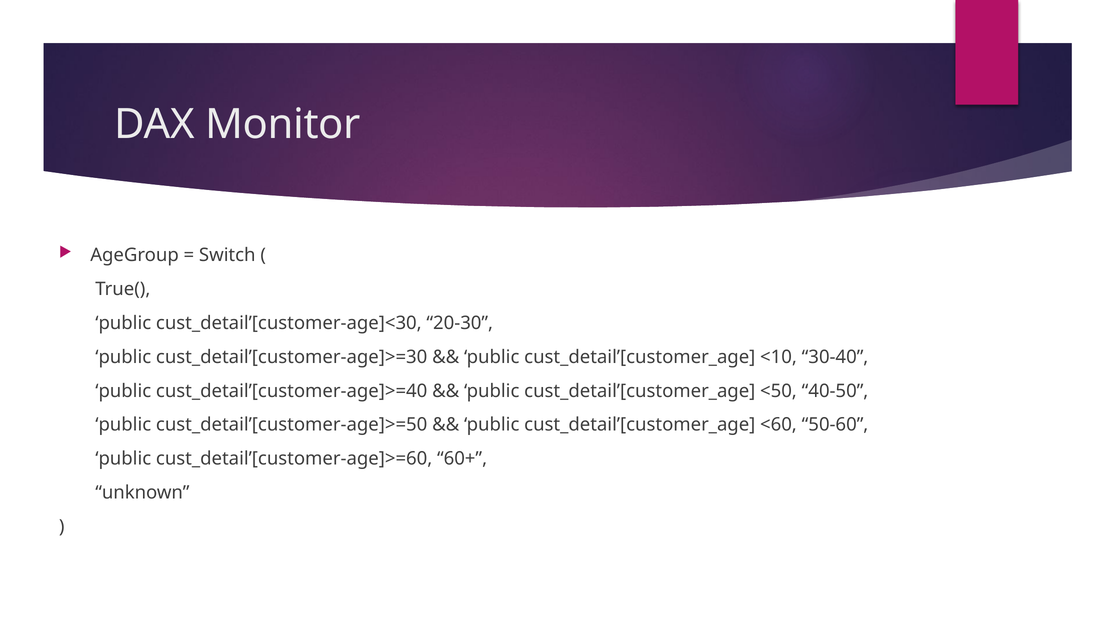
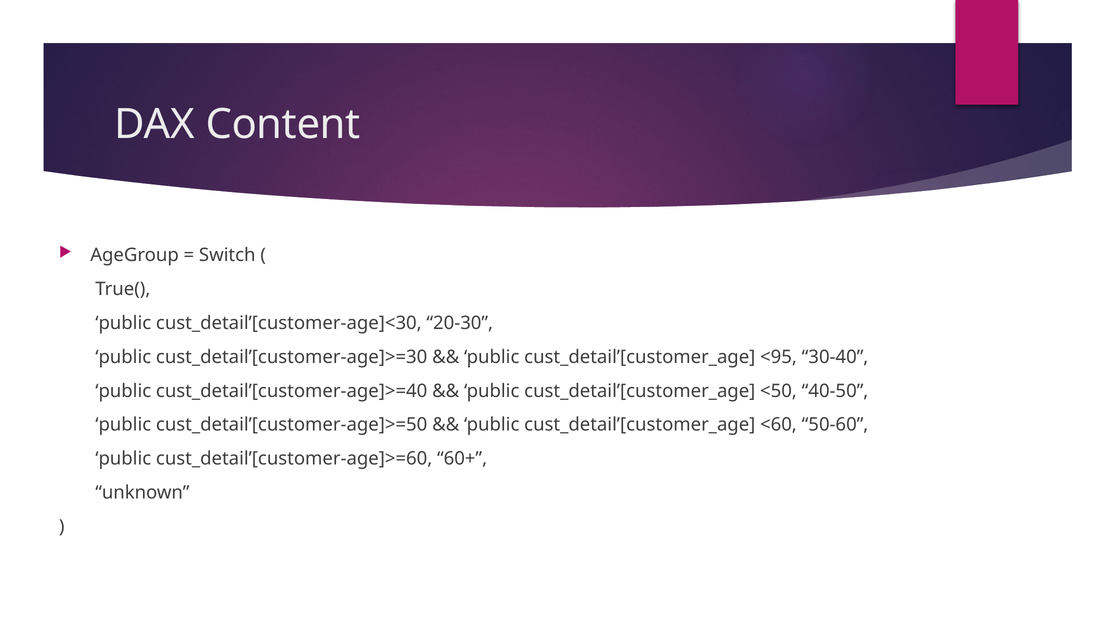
Monitor: Monitor -> Content (283, 124)
<10: <10 -> <95 (778, 357)
